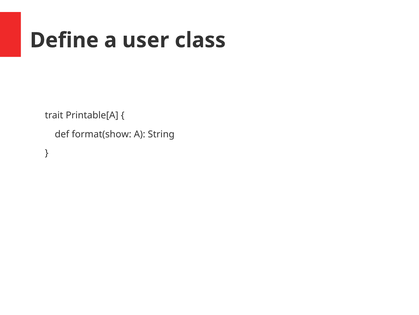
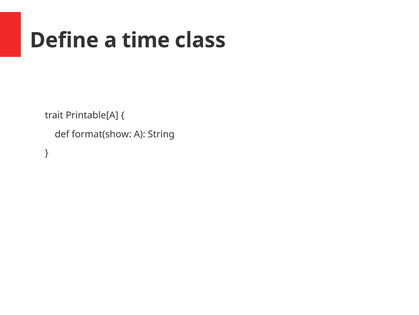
user: user -> time (146, 40)
